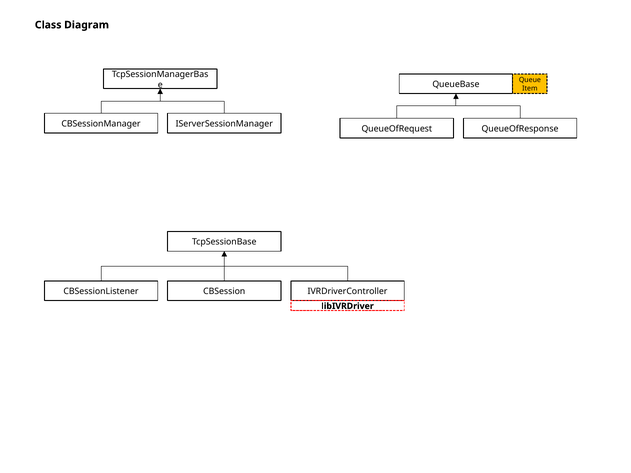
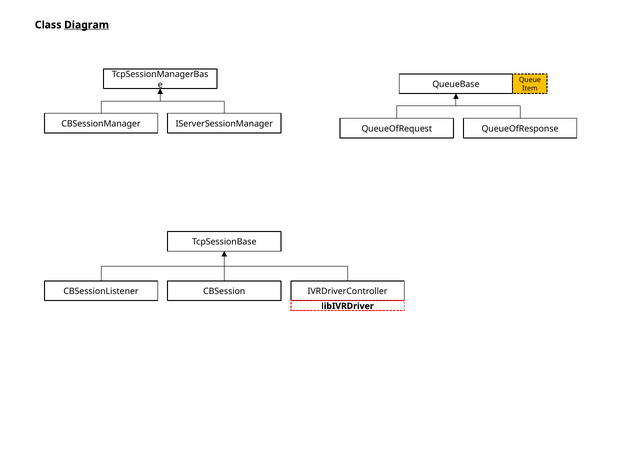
Diagram underline: none -> present (87, 25)
